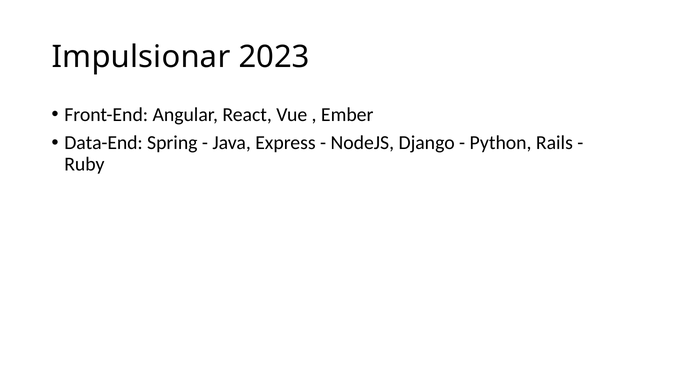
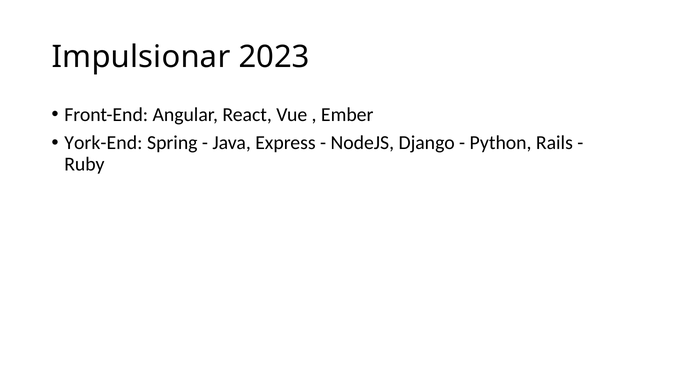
Data-End: Data-End -> York-End (103, 143)
